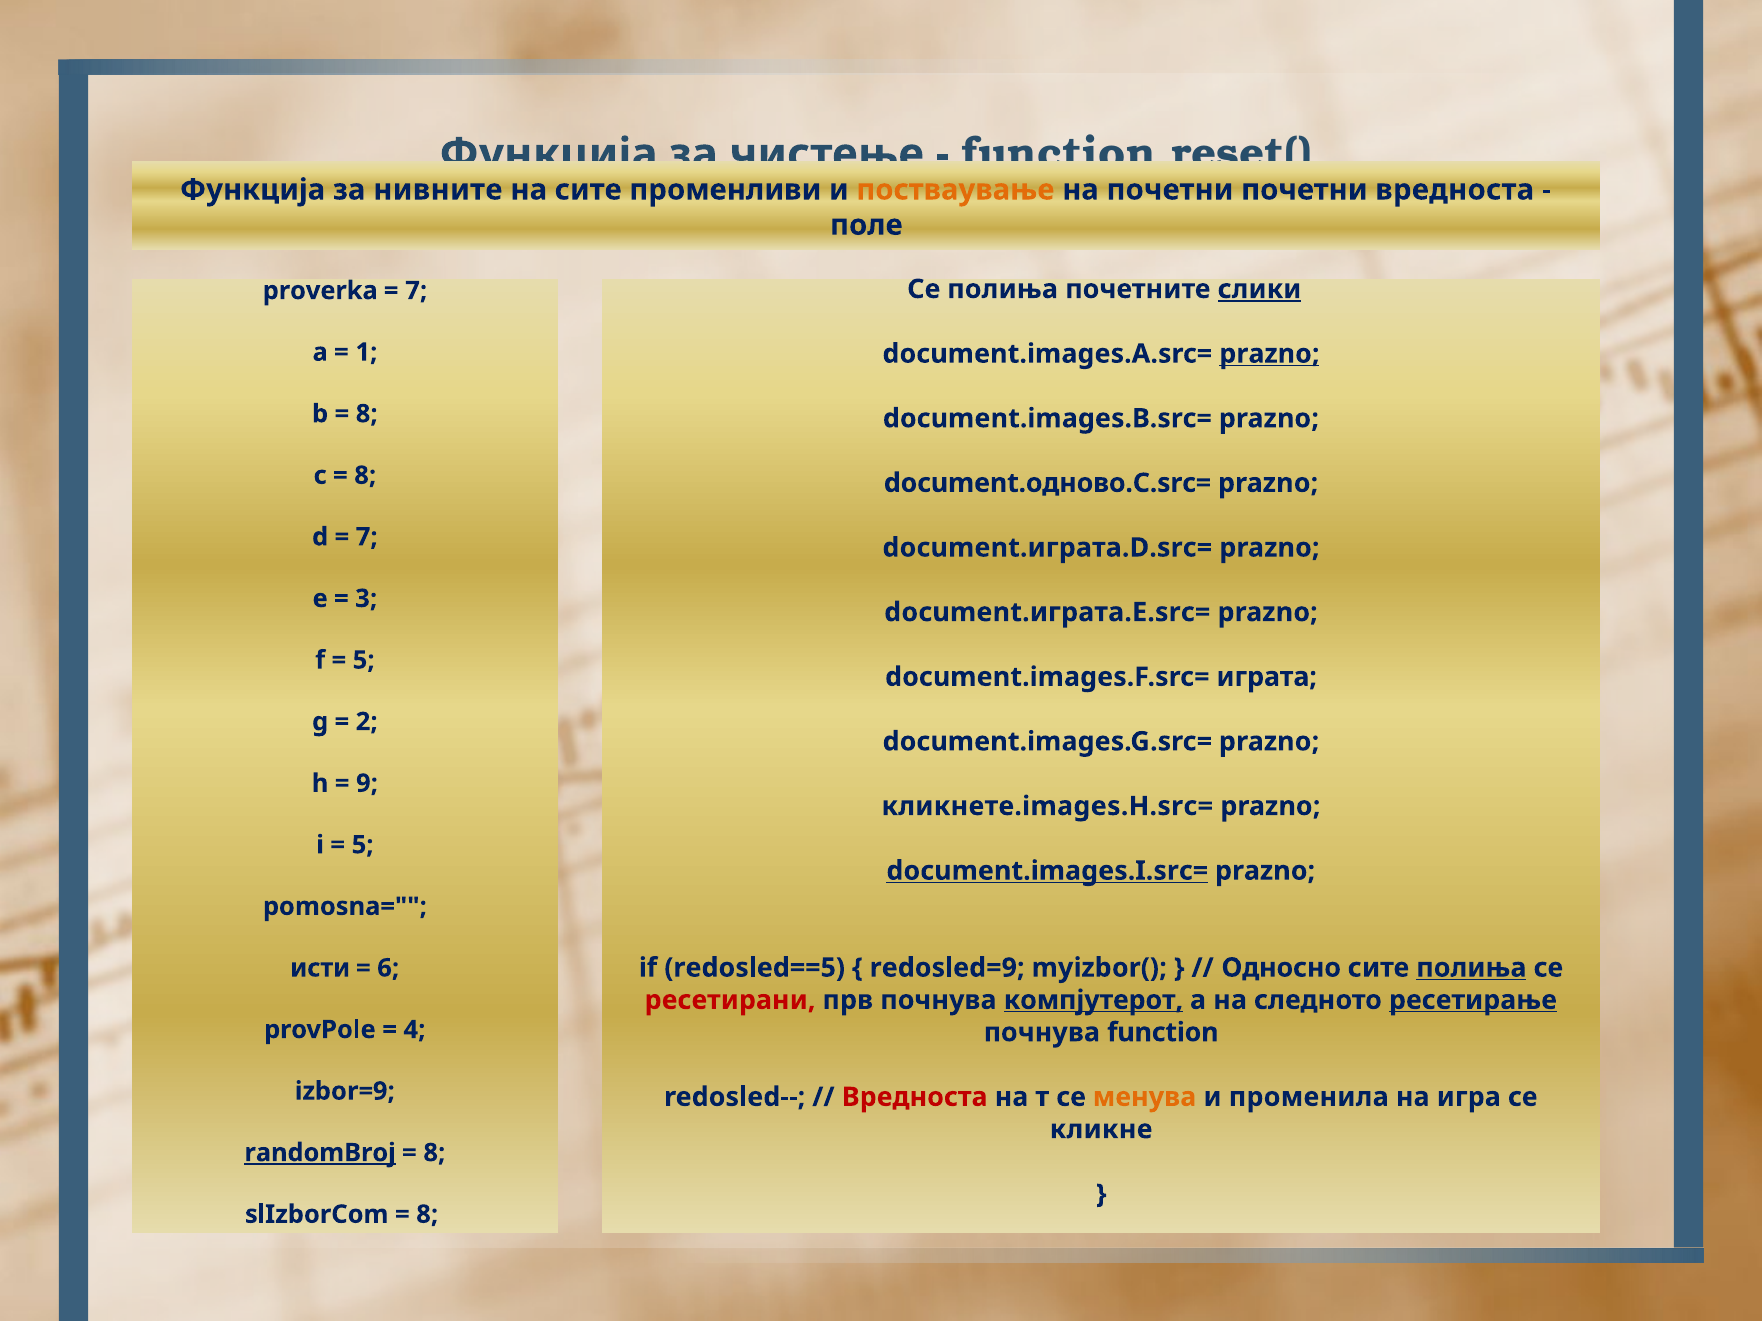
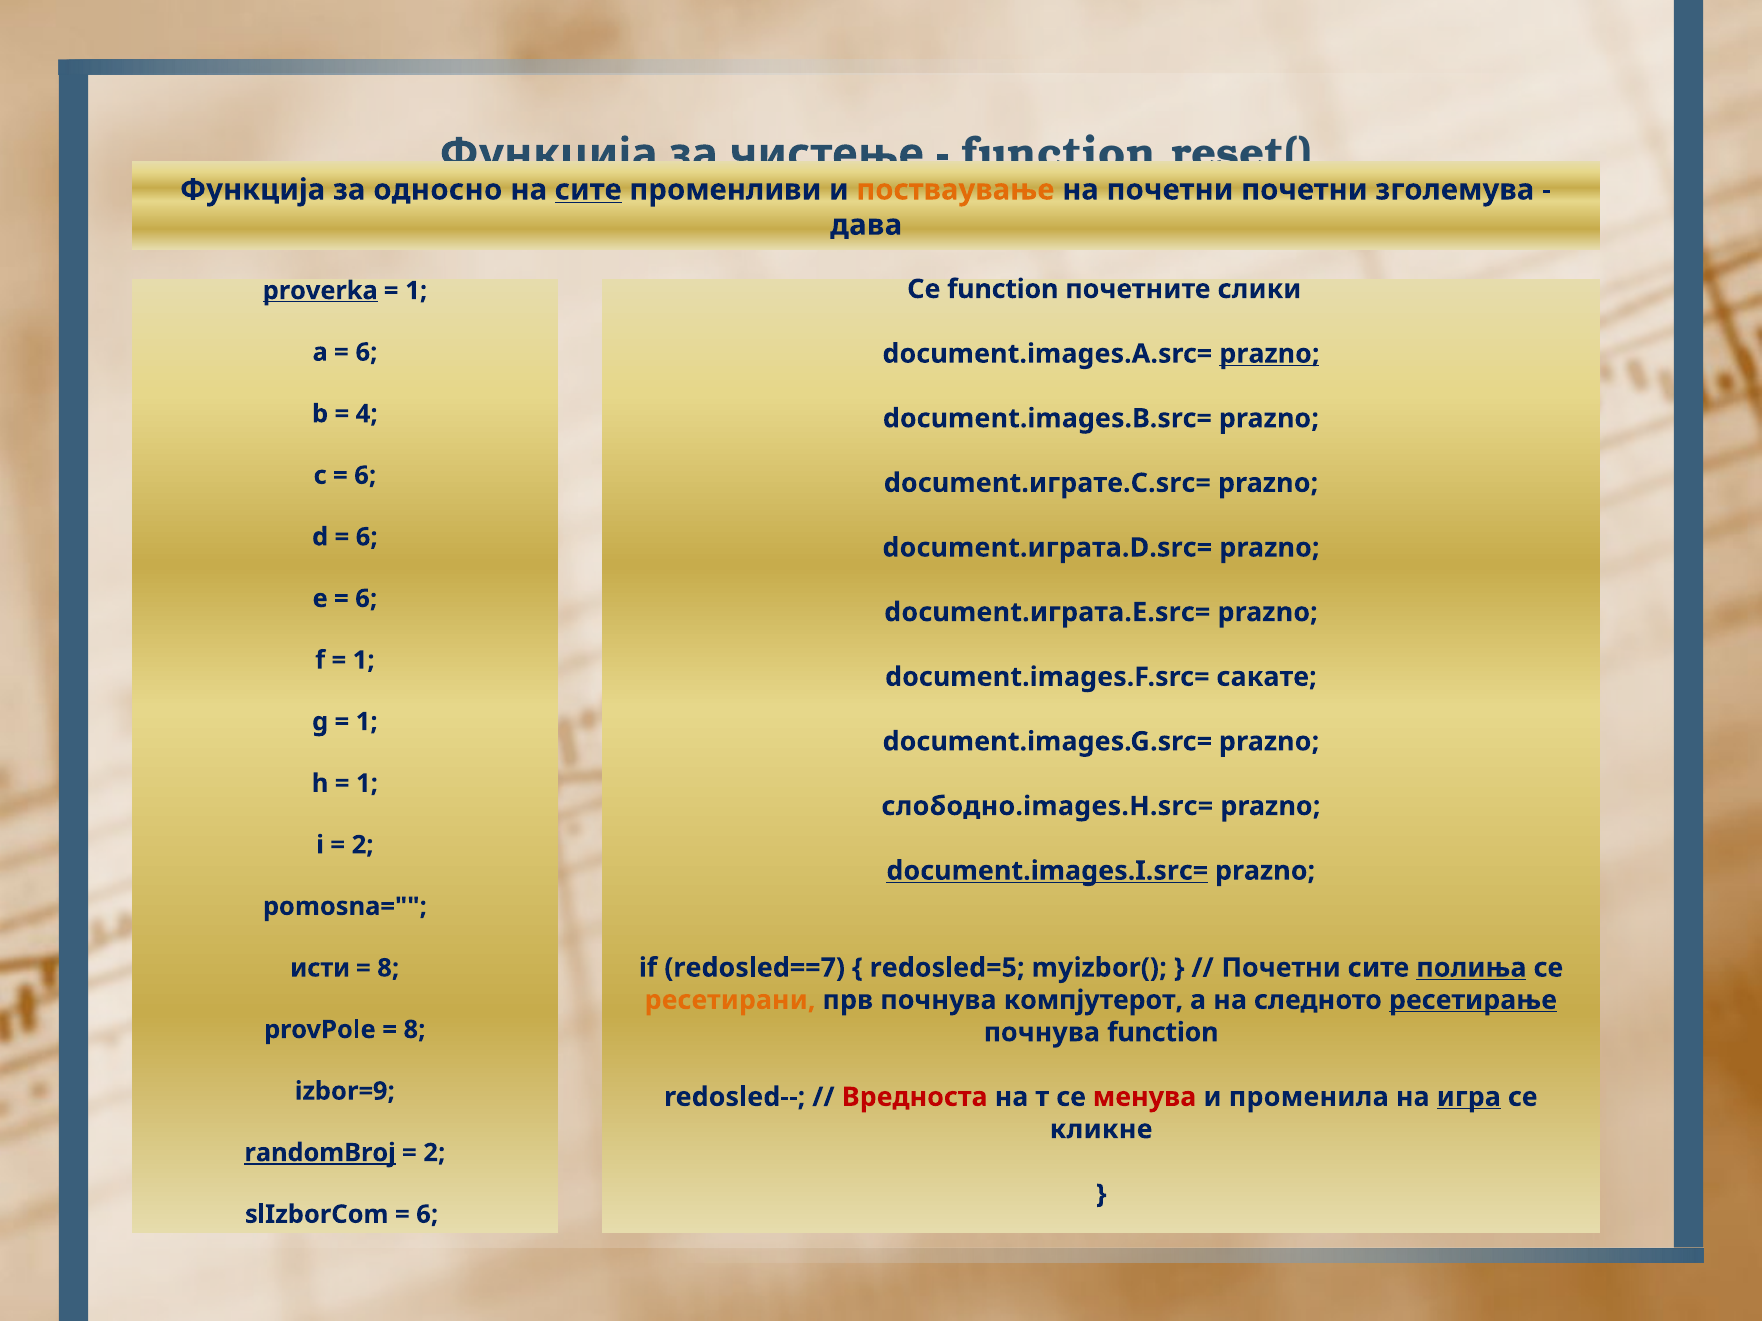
нивните: нивните -> односно (438, 190)
сите underline: none -> present (588, 190)
почетни вредноста: вредноста -> зголемува (1455, 190)
поле: поле -> дава (866, 225)
Се полиња: полиња -> function (1003, 289)
слики underline: present -> none (1259, 289)
proverka underline: none -> present (320, 291)
7: 7 -> 1 (416, 291)
1: 1 -> 6 (366, 352)
8: 8 -> 4 (367, 414)
8: 8 -> 6 (365, 476)
document.одново.C.src=: document.одново.C.src= -> document.играте.C.src= (1047, 483)
7: 7 -> 6 (367, 537)
3: 3 -> 6 (366, 599)
5: 5 -> 1 (364, 660)
играта: играта -> сакате (1267, 677)
2: 2 -> 1 (367, 722)
9: 9 -> 1 (367, 784)
кликнете.images.H.src=: кликнете.images.H.src= -> слободно.images.H.src= (1047, 806)
5: 5 -> 2 (363, 845)
redosled==5: redosled==5 -> redosled==7 (755, 968)
redosled=9: redosled=9 -> redosled=5 (947, 968)
Односно: Односно -> Почетни (1281, 968)
6: 6 -> 8 (388, 968)
ресетирани colour: red -> orange (730, 1000)
компјутерот underline: present -> none (1093, 1000)
4: 4 -> 8 (414, 1030)
менува colour: orange -> red (1144, 1097)
игра underline: none -> present (1469, 1097)
8: 8 -> 2 (434, 1153)
8: 8 -> 6 (427, 1215)
